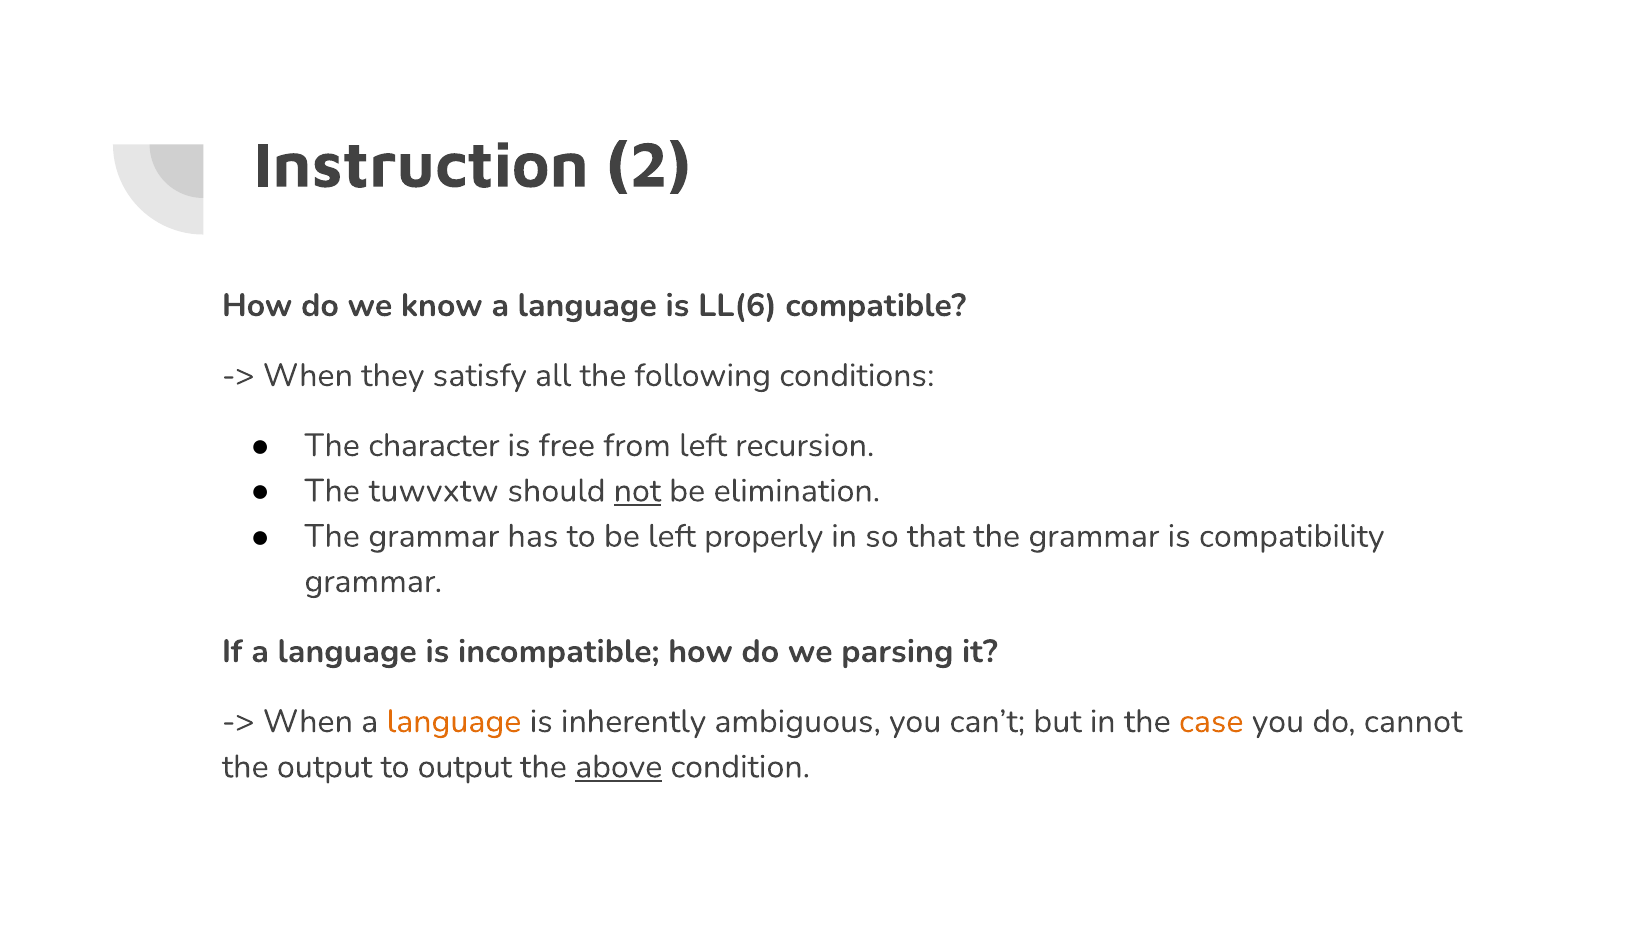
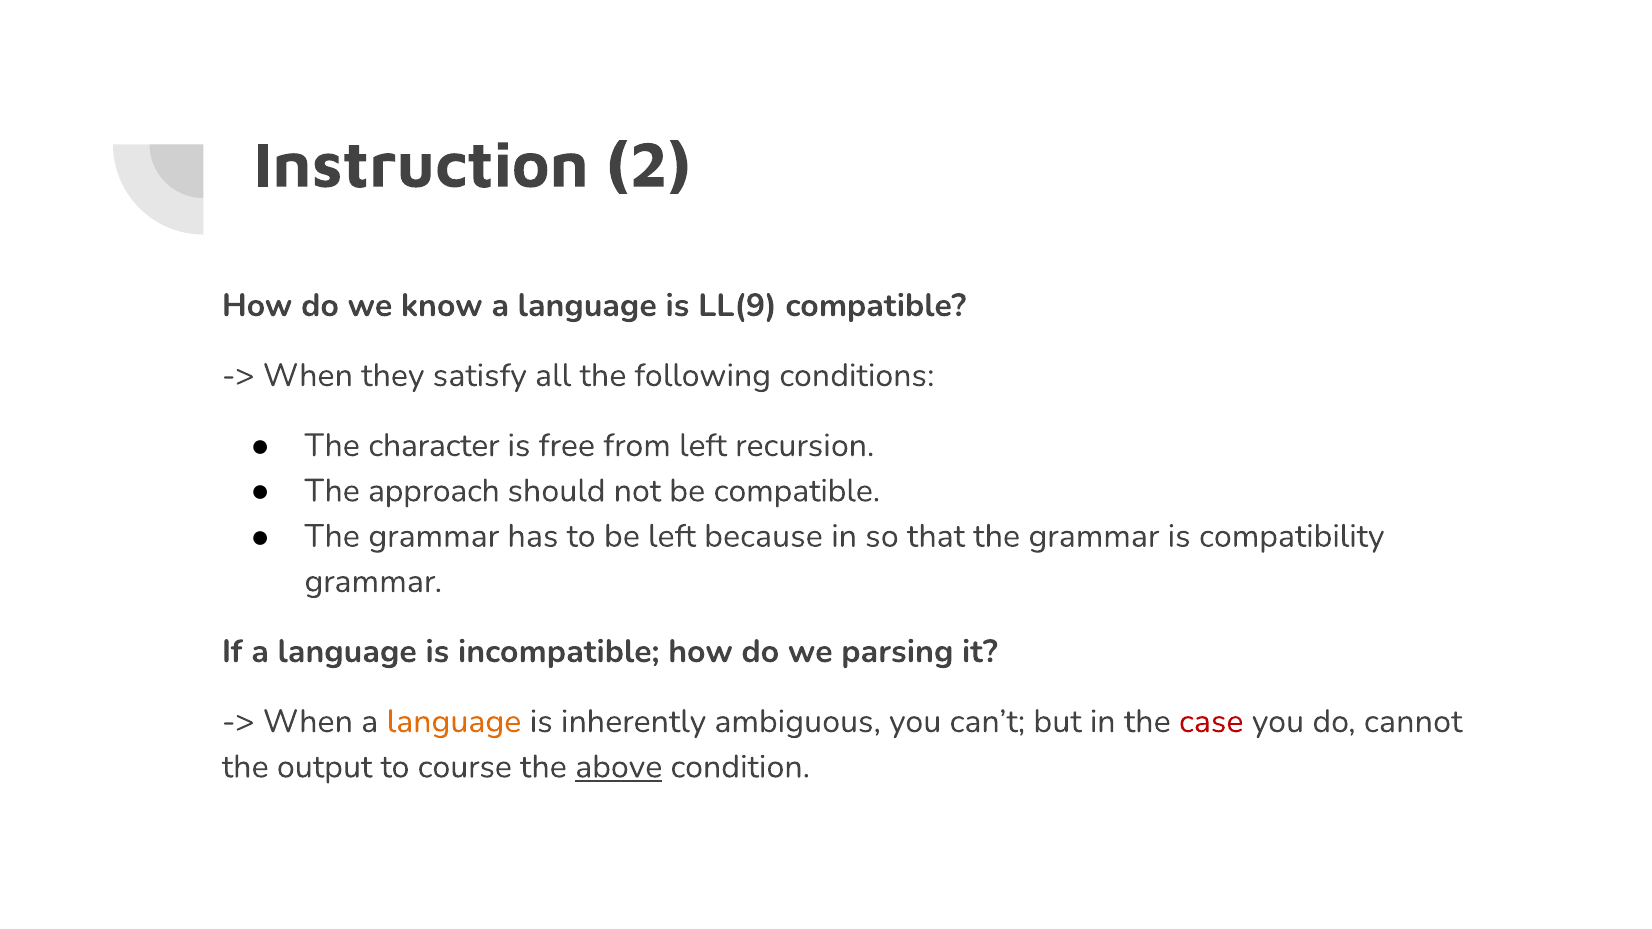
LL(6: LL(6 -> LL(9 (737, 305)
tuwvxtw: tuwvxtw -> approach (434, 491)
not underline: present -> none (637, 491)
be elimination: elimination -> compatible (797, 491)
properly: properly -> because (764, 536)
case colour: orange -> red (1211, 722)
to output: output -> course (465, 767)
